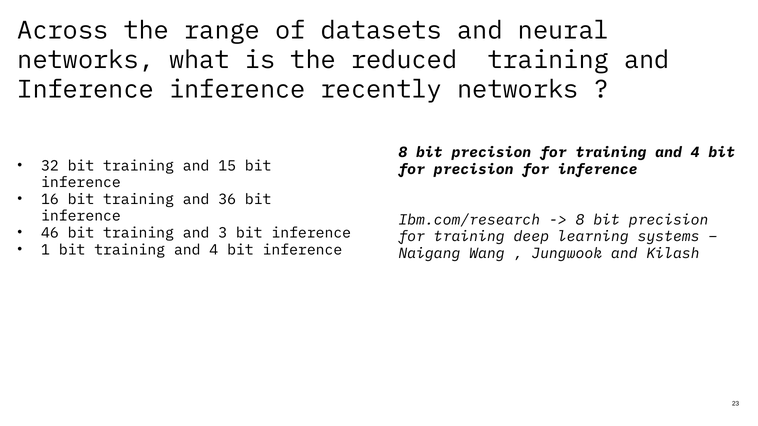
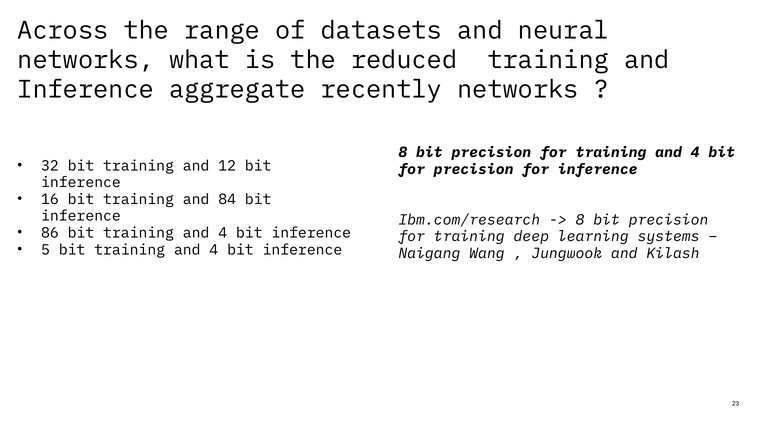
Inference inference: inference -> aggregate (237, 90)
15: 15 -> 12 (227, 166)
36: 36 -> 84 (227, 199)
46: 46 -> 86 (50, 233)
3: 3 -> 4 (223, 233)
1: 1 -> 5 (46, 250)
